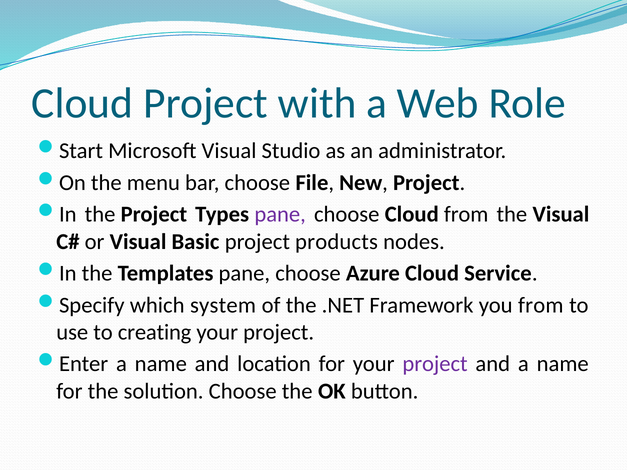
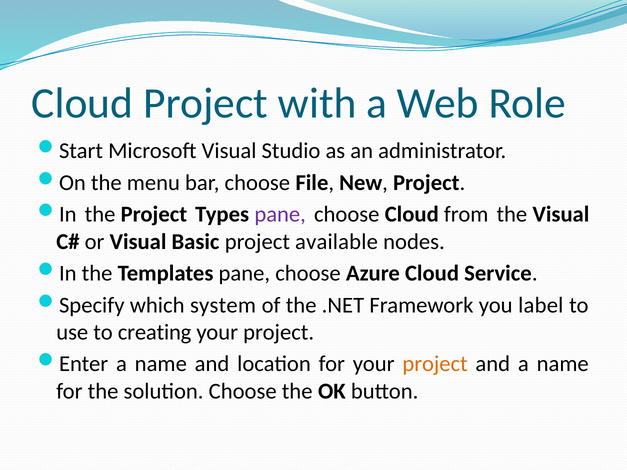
products: products -> available (337, 242)
you from: from -> label (541, 305)
project colour: purple -> orange (435, 364)
